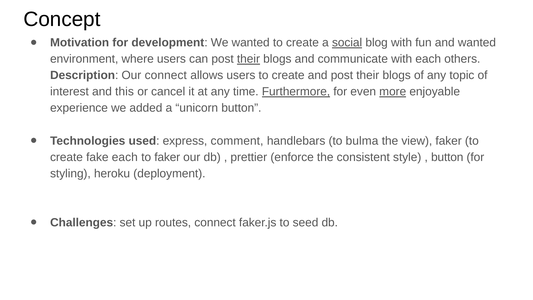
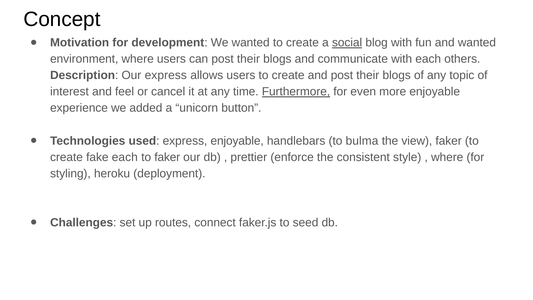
their underline: present -> none (248, 59)
Our connect: connect -> express (166, 75)
this: this -> feel (125, 92)
more underline: present -> none (393, 92)
express comment: comment -> enjoyable (237, 141)
button: button -> where (447, 157)
